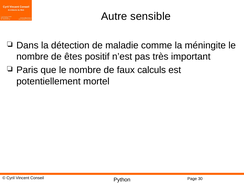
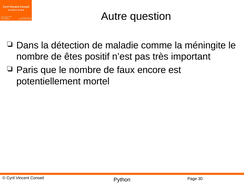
sensible: sensible -> question (151, 16)
calculs: calculs -> encore (152, 70)
